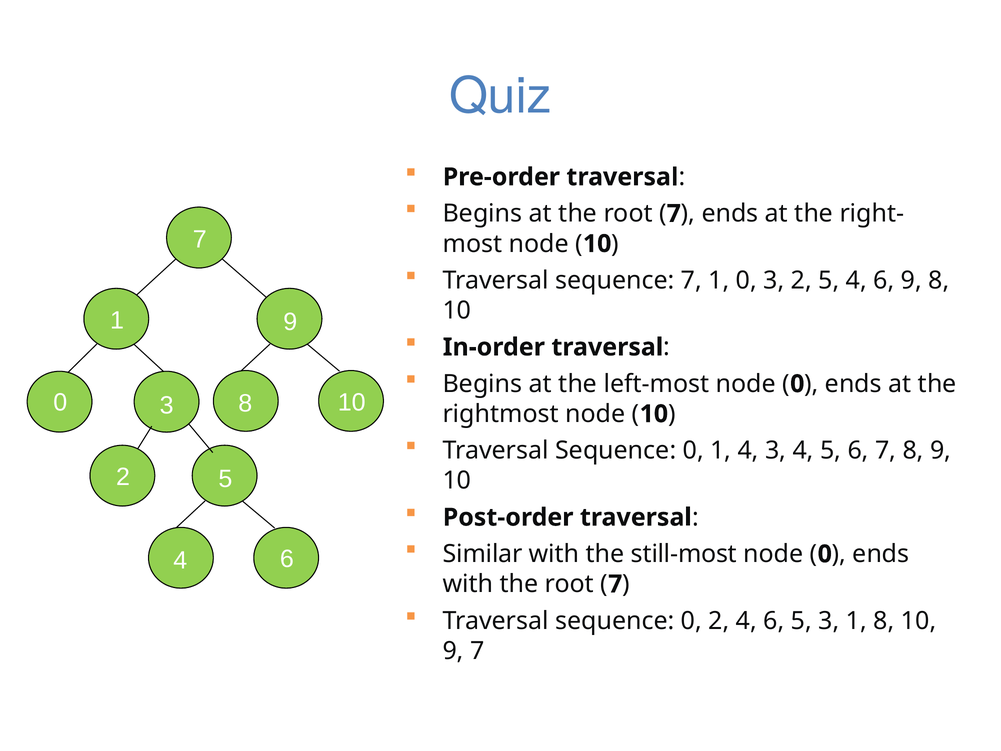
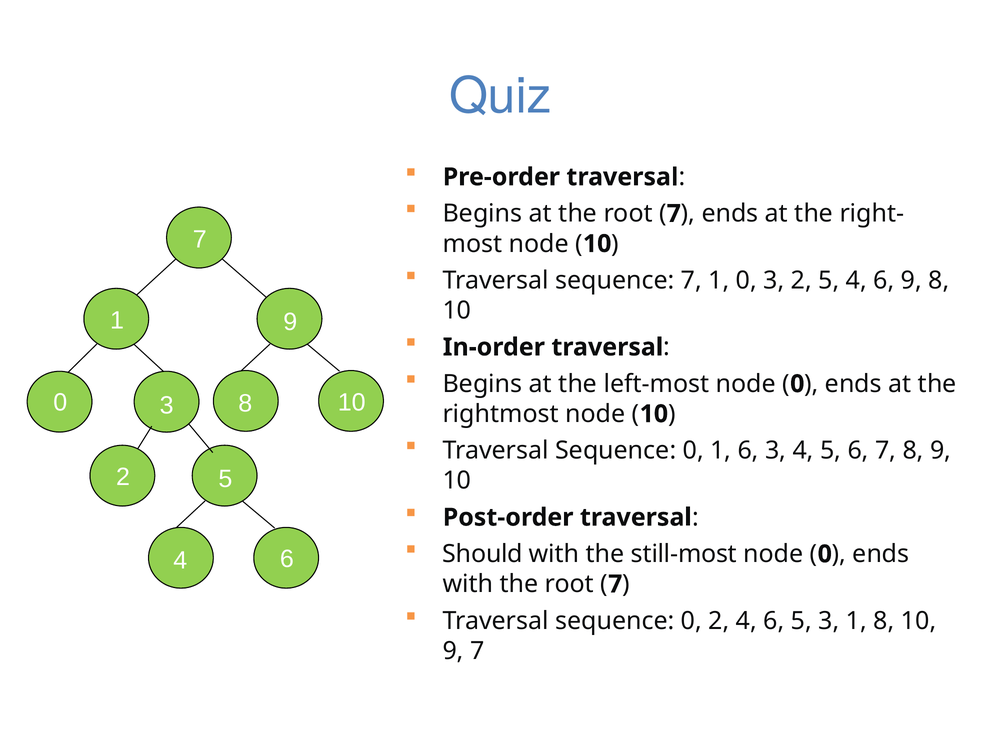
1 4: 4 -> 6 (748, 451)
Similar: Similar -> Should (483, 554)
